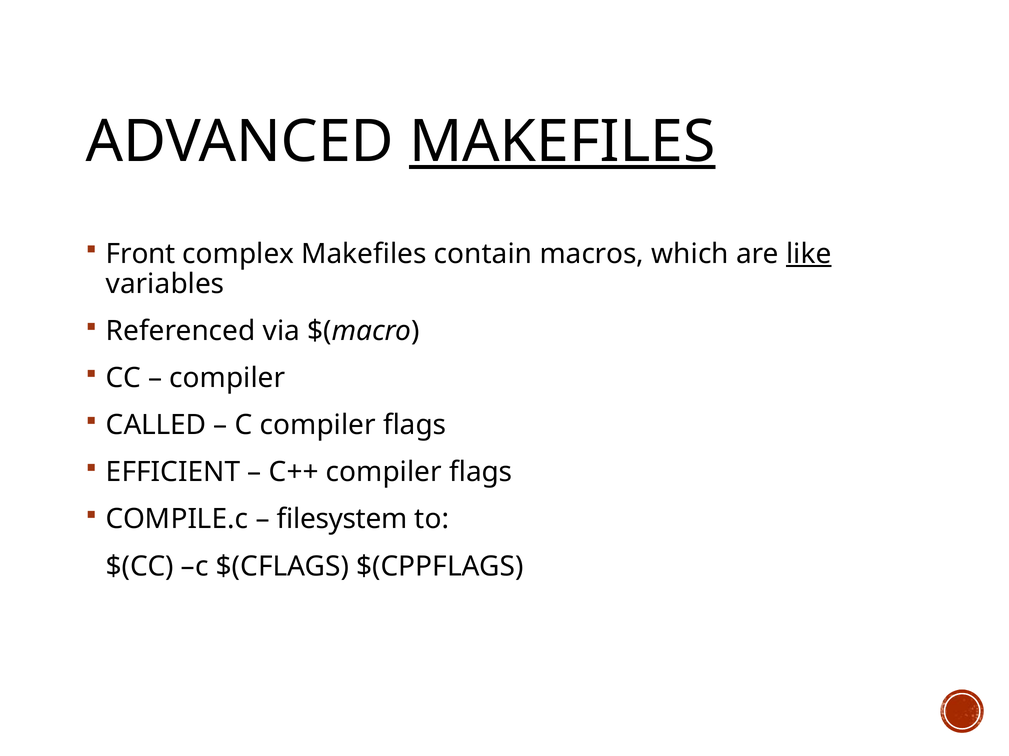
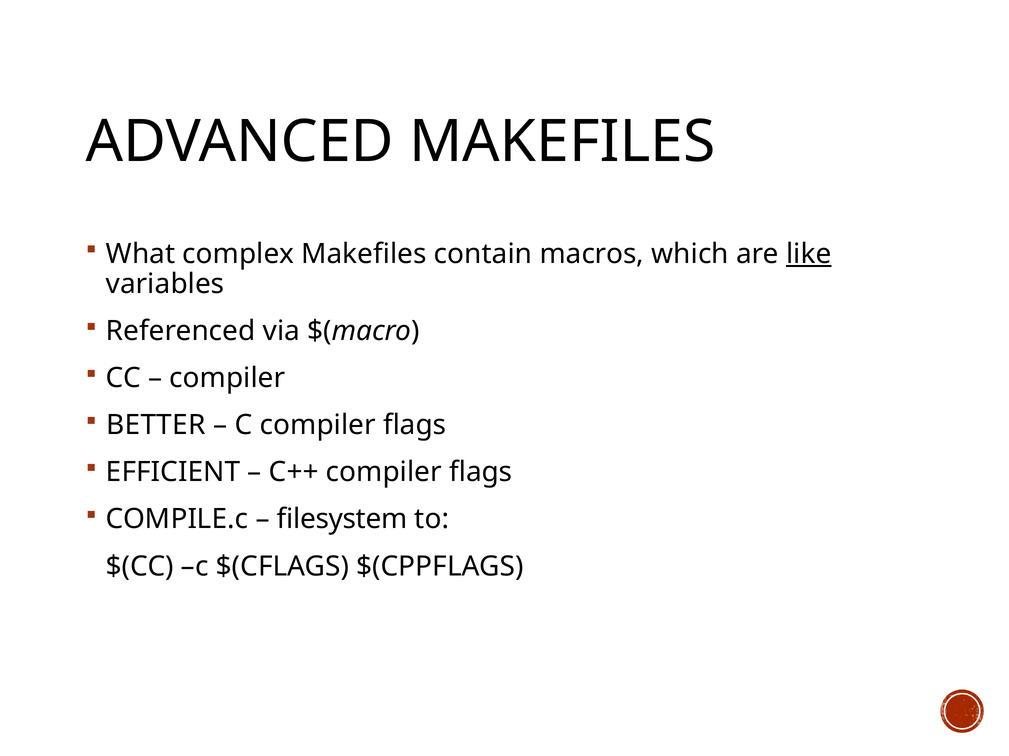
MAKEFILES underline: present -> none (562, 142)
Front: Front -> What (141, 254)
CALLED: CALLED -> BETTER (156, 426)
